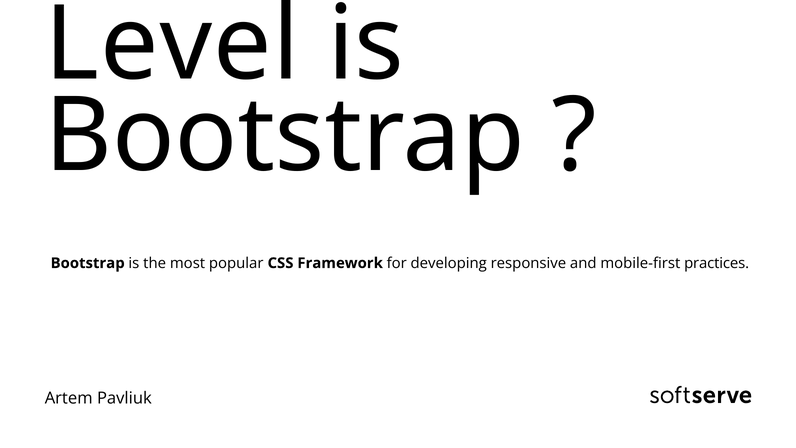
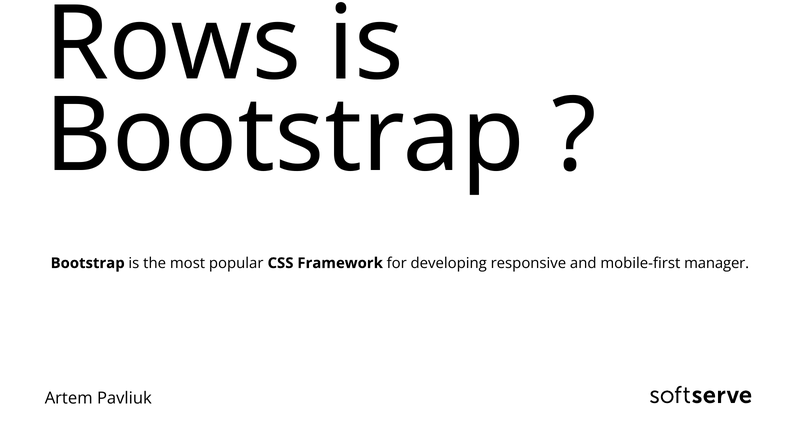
Level: Level -> Rows (173, 45)
practices: practices -> manager (717, 263)
